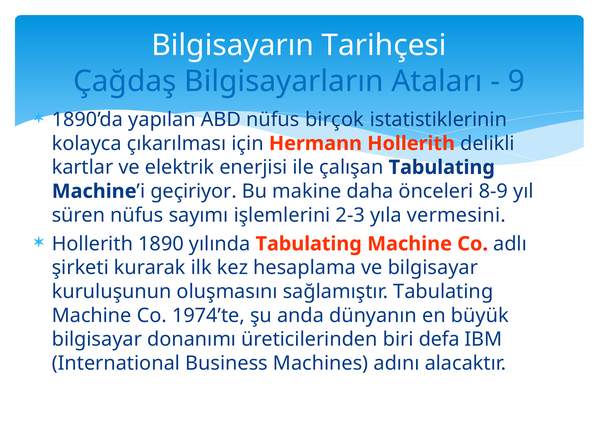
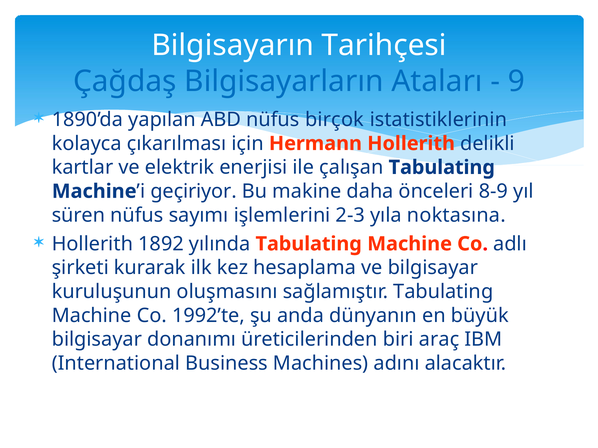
vermesini: vermesini -> noktasına (456, 215)
1890: 1890 -> 1892 (161, 244)
1974’te: 1974’te -> 1992’te (208, 316)
defa: defa -> araç (439, 340)
